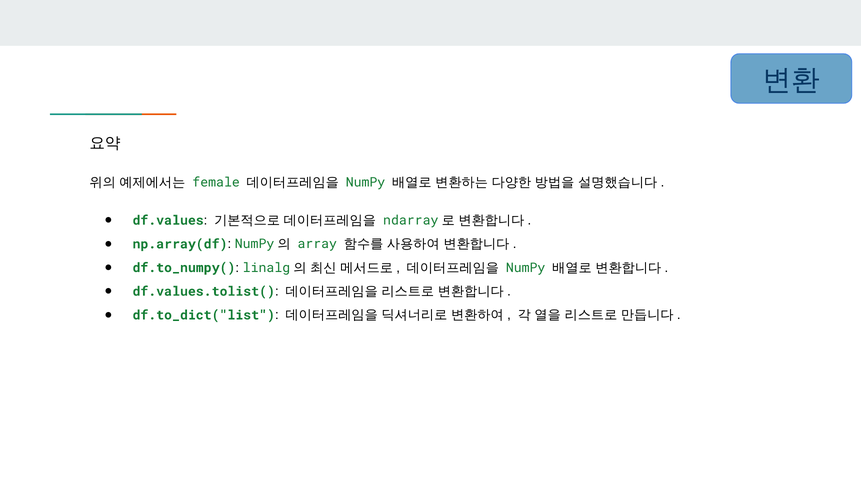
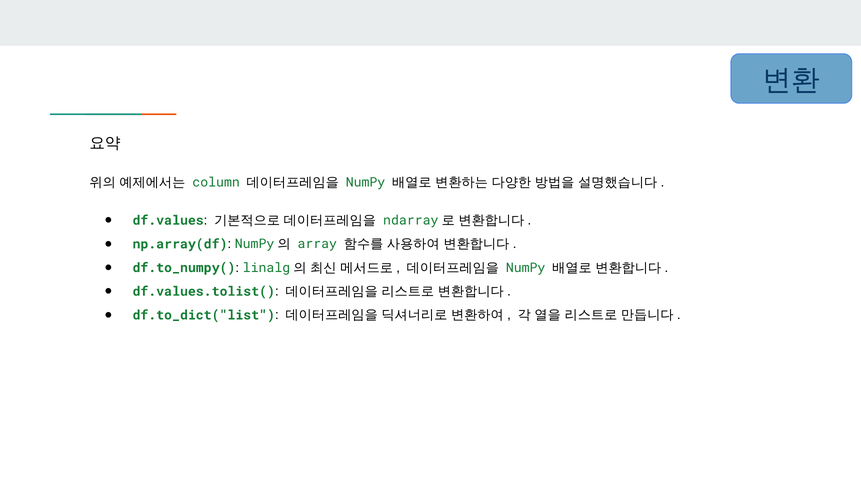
female: female -> column (216, 182)
